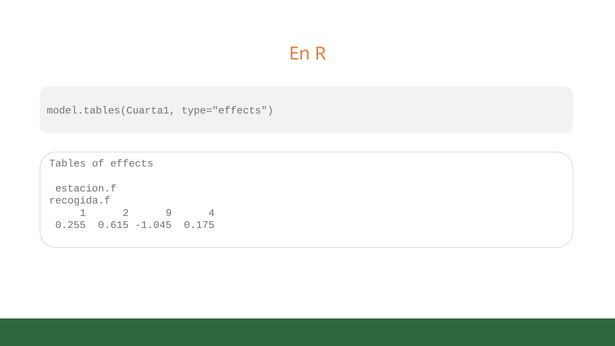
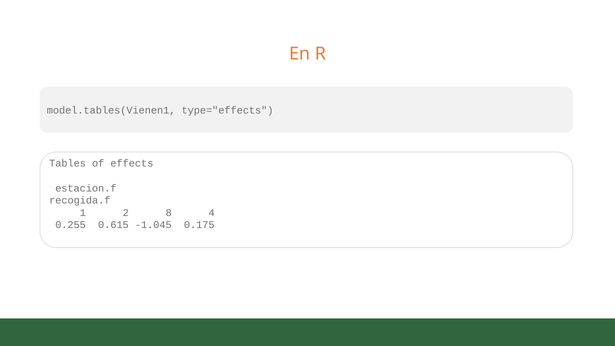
model.tables(Cuarta1: model.tables(Cuarta1 -> model.tables(Vienen1 (111, 110)
9: 9 -> 8 (169, 213)
